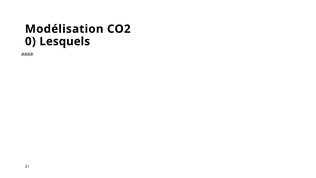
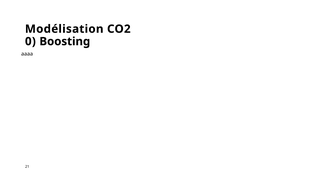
Lesquels: Lesquels -> Boosting (65, 41)
